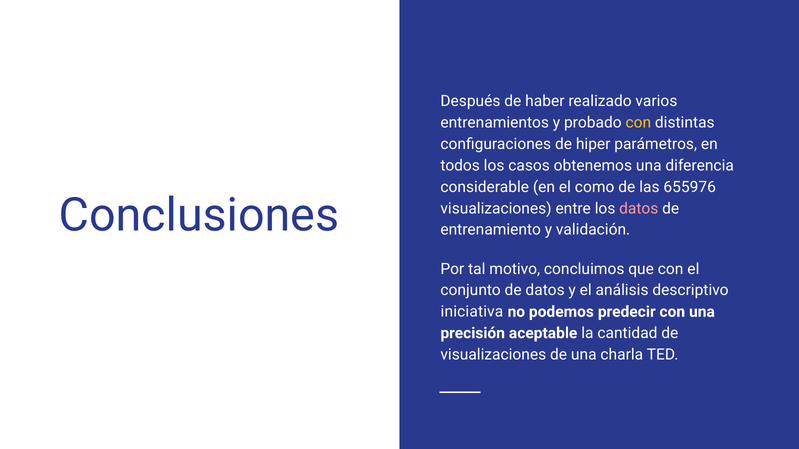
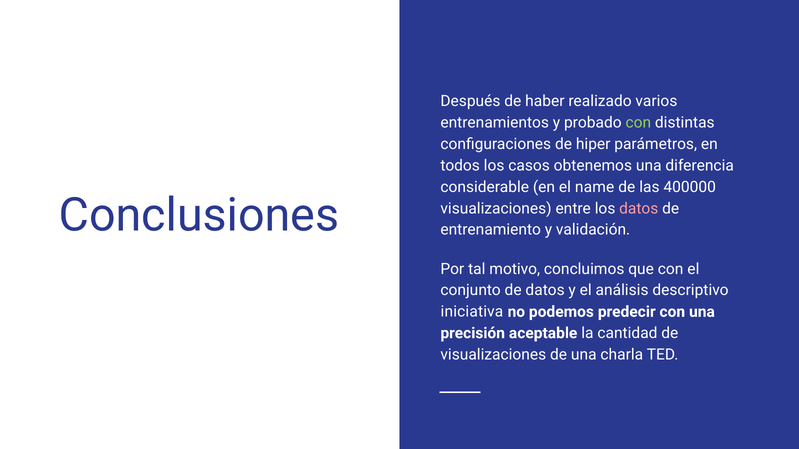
con colour: yellow -> light green (638, 123)
como: como -> name (595, 187)
655976: 655976 -> 400000 (690, 187)
